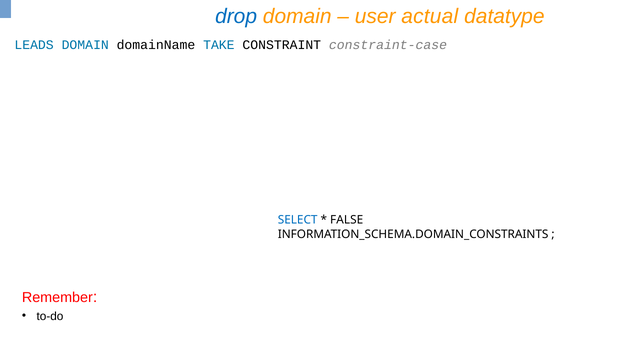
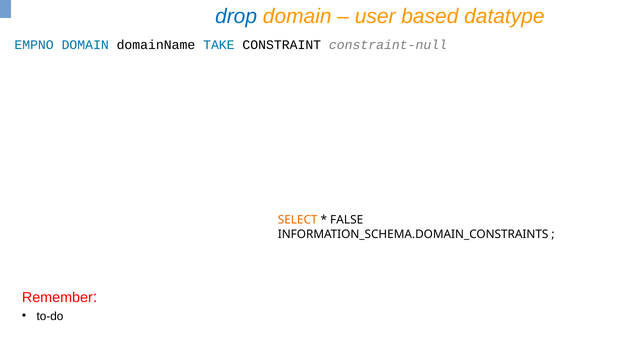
actual: actual -> based (430, 16)
LEADS: LEADS -> EMPNO (34, 45)
constraint-case: constraint-case -> constraint-null (388, 45)
SELECT colour: blue -> orange (298, 220)
